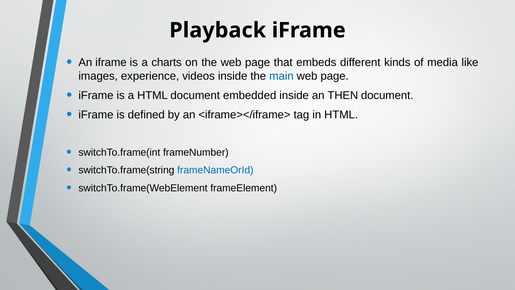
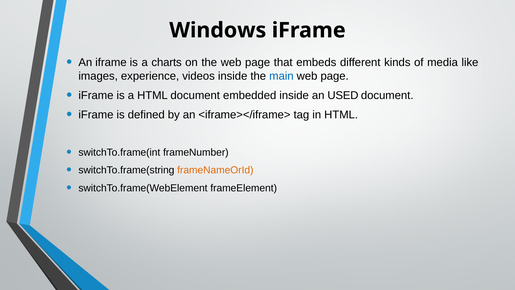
Playback: Playback -> Windows (218, 30)
THEN: THEN -> USED (343, 95)
frameNameOrId colour: blue -> orange (215, 170)
